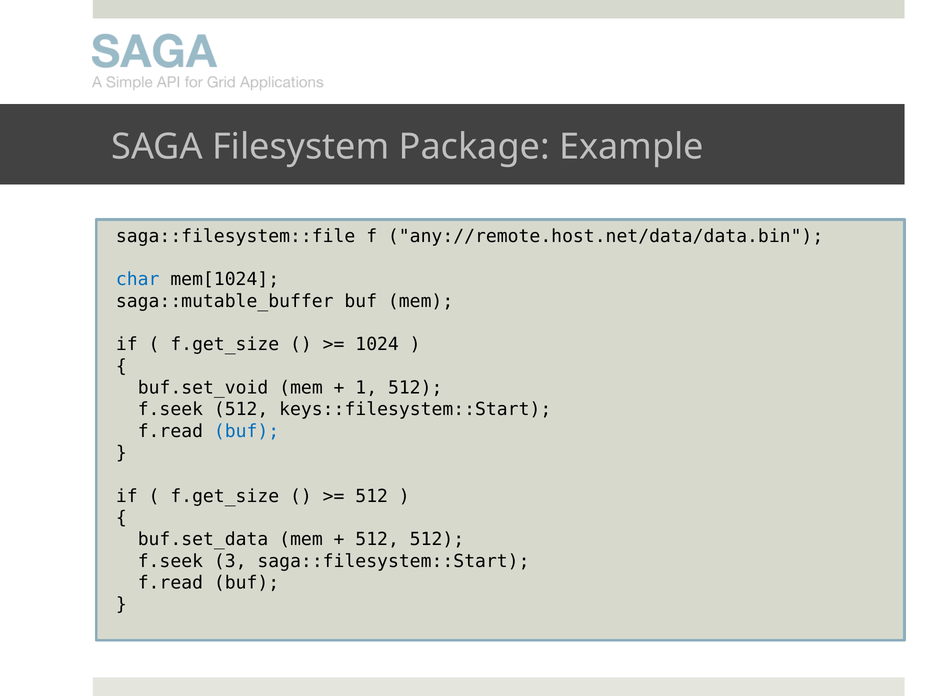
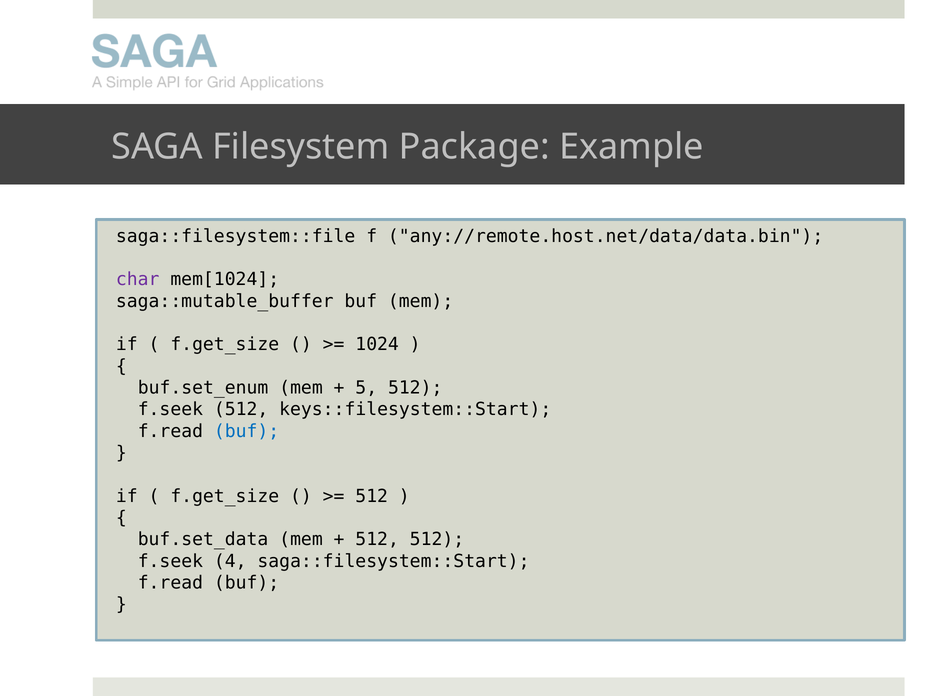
char colour: blue -> purple (138, 279)
buf.set_void: buf.set_void -> buf.set_enum (203, 388)
1: 1 -> 5 (366, 388)
3: 3 -> 4 (230, 561)
